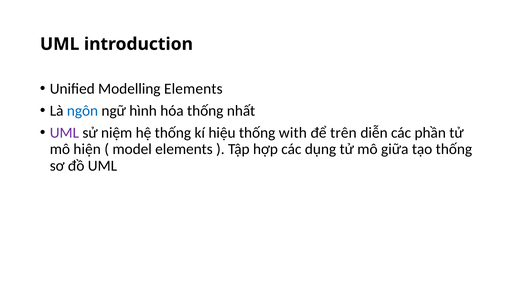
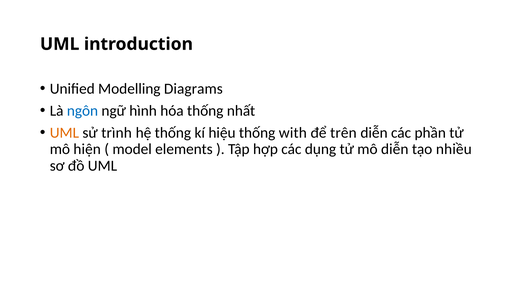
Modelling Elements: Elements -> Diagrams (193, 89)
UML colour: purple -> orange (64, 133)
niệm: niệm -> trình (117, 133)
mô giữa: giữa -> diễn (395, 149)
tạo thống: thống -> nhiều (454, 149)
